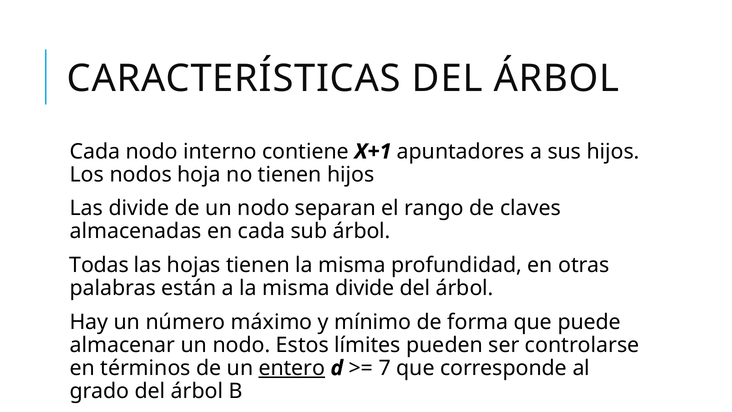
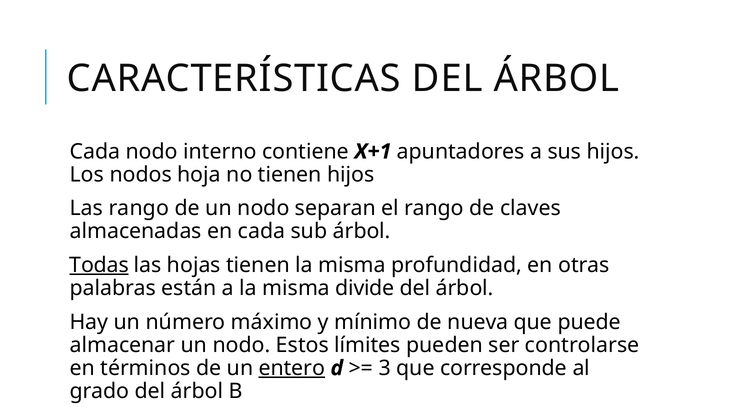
Las divide: divide -> rango (139, 208)
Todas underline: none -> present (99, 265)
forma: forma -> nueva (478, 322)
7: 7 -> 3 (385, 368)
